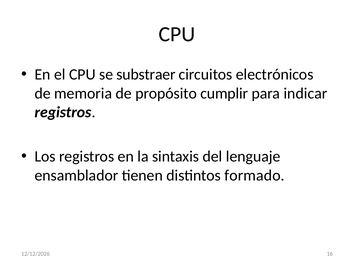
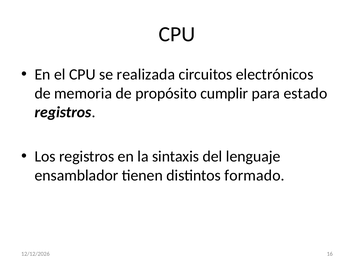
substraer: substraer -> realizada (146, 74)
indicar: indicar -> estado (305, 93)
